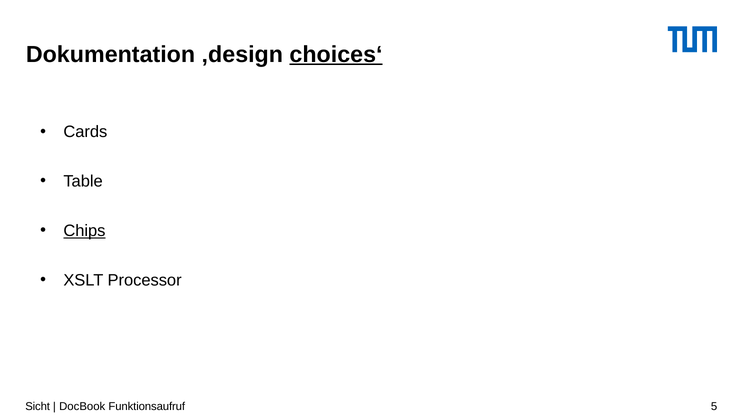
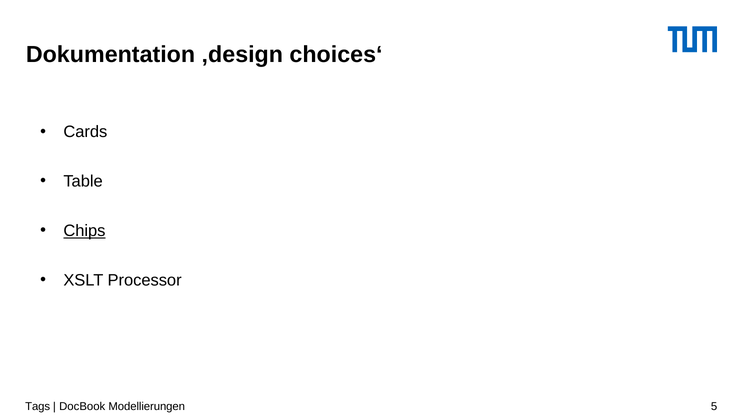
choices‘ underline: present -> none (336, 54)
Sicht: Sicht -> Tags (38, 406)
Funktionsaufruf: Funktionsaufruf -> Modellierungen (147, 406)
